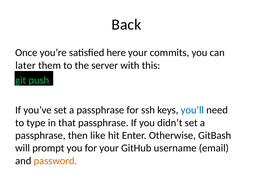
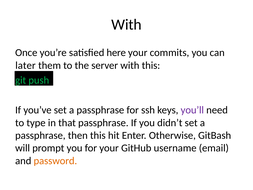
Back: Back -> With (127, 24)
you’ll colour: blue -> purple (192, 110)
then like: like -> this (98, 135)
